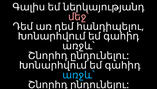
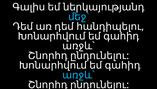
մեջ՝ colour: pink -> light blue (78, 17)
